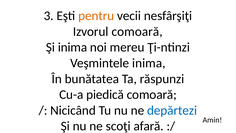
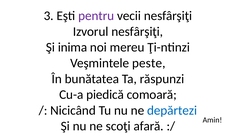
pentru colour: orange -> purple (96, 16)
Izvorul comoară: comoară -> nesfârşiţi (137, 32)
Veşmintele inima: inima -> peste (149, 63)
